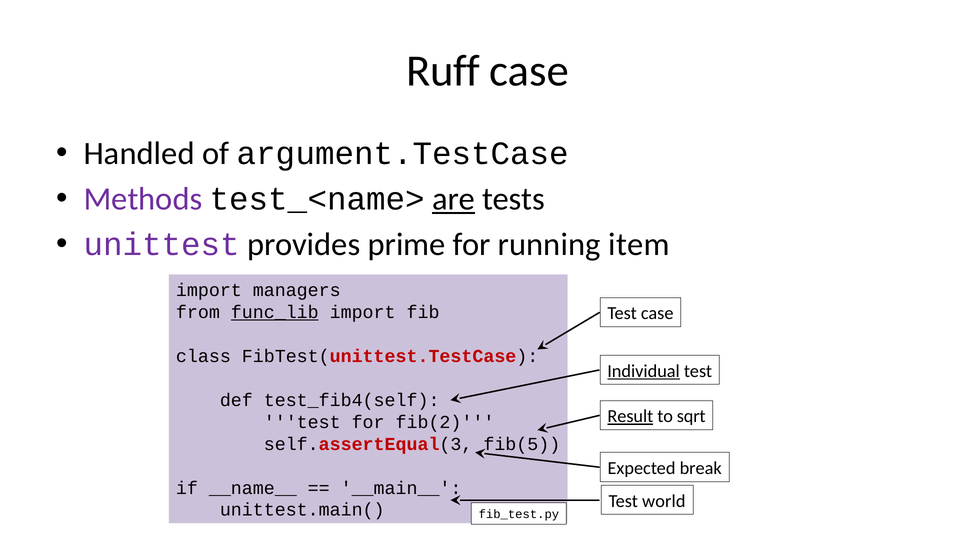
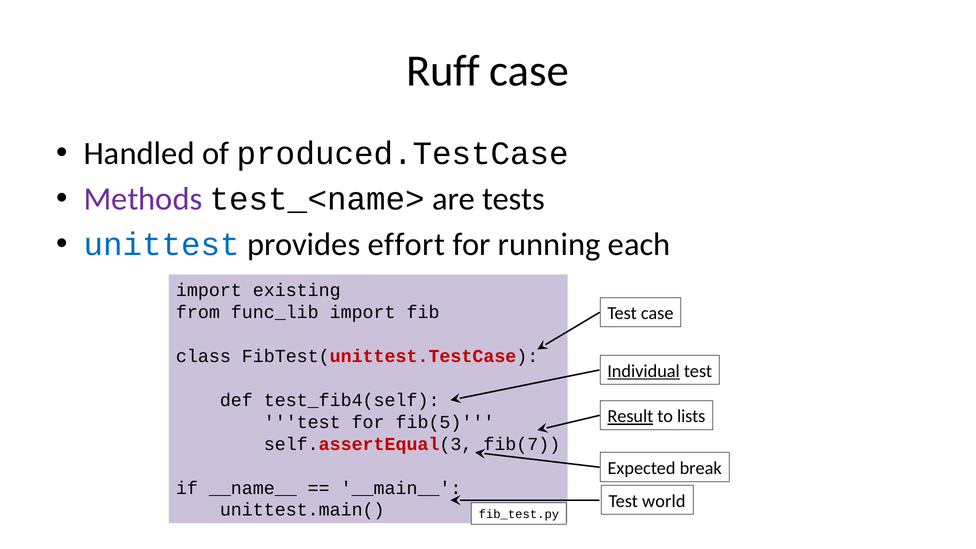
argument.TestCase: argument.TestCase -> produced.TestCase (403, 154)
are underline: present -> none (454, 199)
unittest colour: purple -> blue (162, 245)
prime: prime -> effort (406, 245)
item: item -> each (639, 245)
managers: managers -> existing (297, 290)
func_lib underline: present -> none (275, 312)
sqrt: sqrt -> lists (691, 416)
fib(2: fib(2 -> fib(5 (445, 422)
fib(5: fib(5 -> fib(7 (522, 444)
